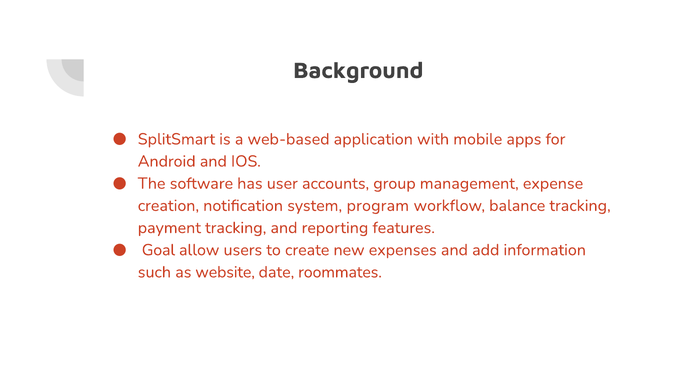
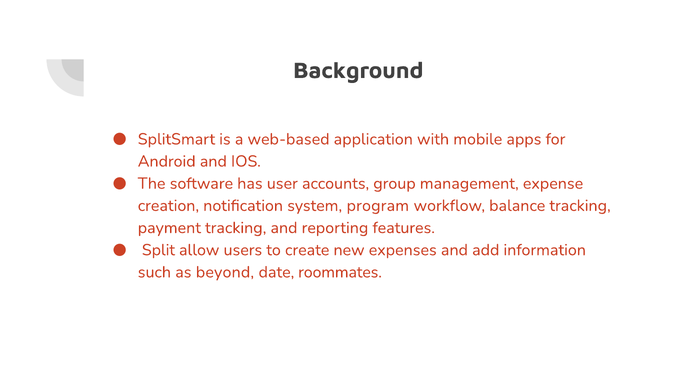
Goal: Goal -> Split (158, 250)
website: website -> beyond (225, 272)
